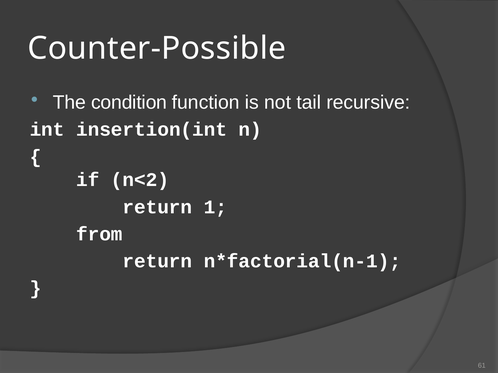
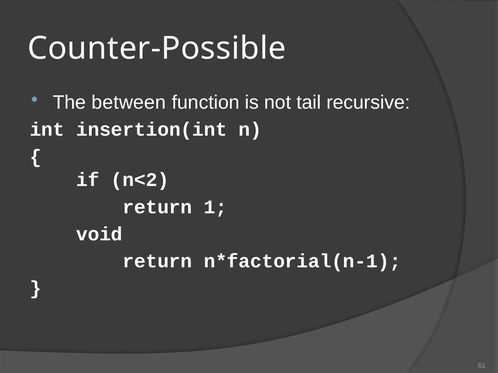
condition: condition -> between (129, 103)
from: from -> void (99, 234)
